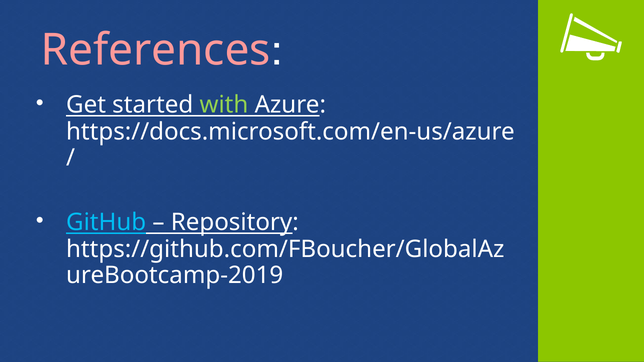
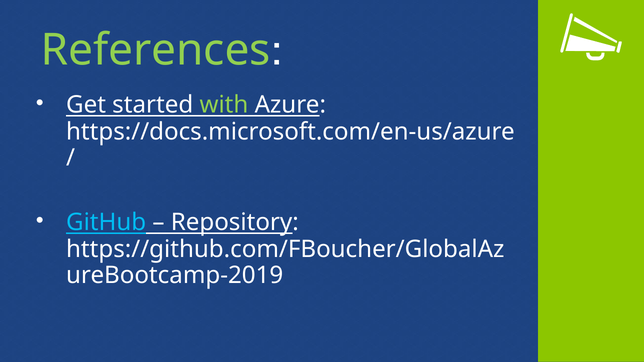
References colour: pink -> light green (156, 50)
